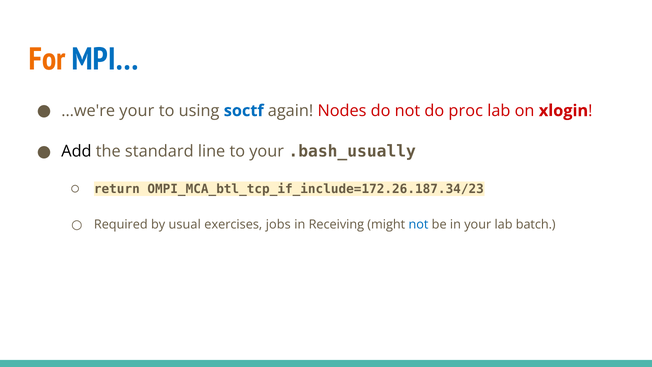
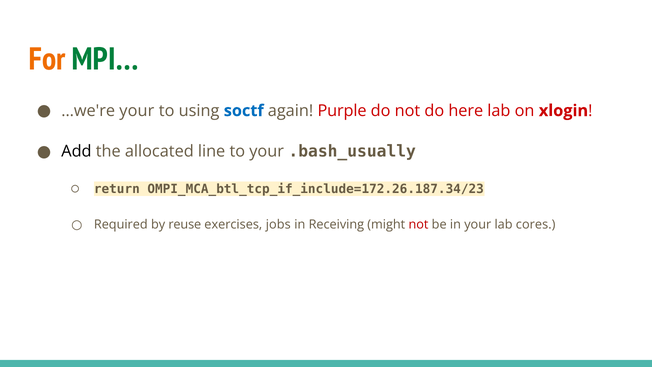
MPI… colour: blue -> green (105, 59)
Nodes: Nodes -> Purple (342, 111)
proc: proc -> here (466, 111)
standard: standard -> allocated (159, 151)
usual: usual -> reuse (185, 225)
not colour: blue -> red (418, 225)
batch: batch -> cores (536, 225)
